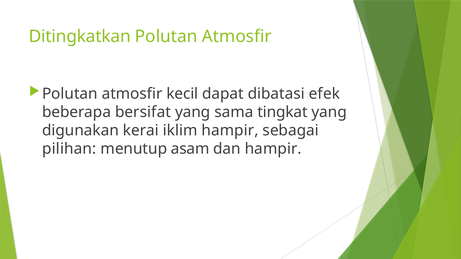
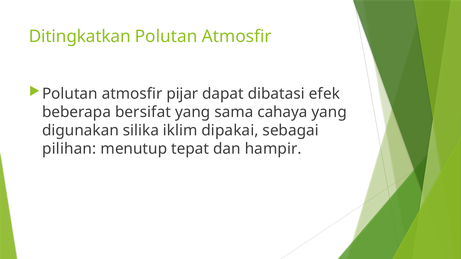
kecil: kecil -> pijar (182, 94)
tingkat: tingkat -> cahaya (282, 112)
kerai: kerai -> silika (141, 131)
iklim hampir: hampir -> dipakai (230, 131)
asam: asam -> tepat (190, 149)
